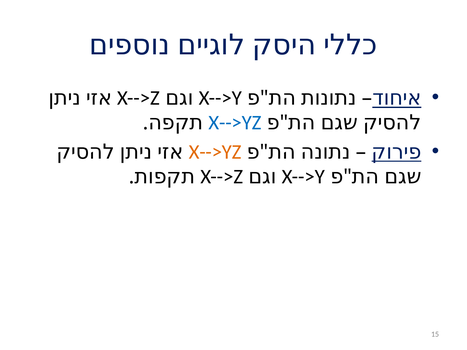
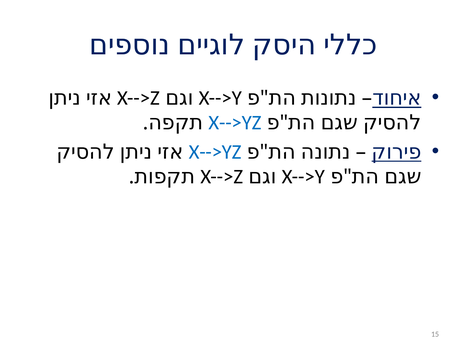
X-->YZ colour: orange -> blue (215, 152)
